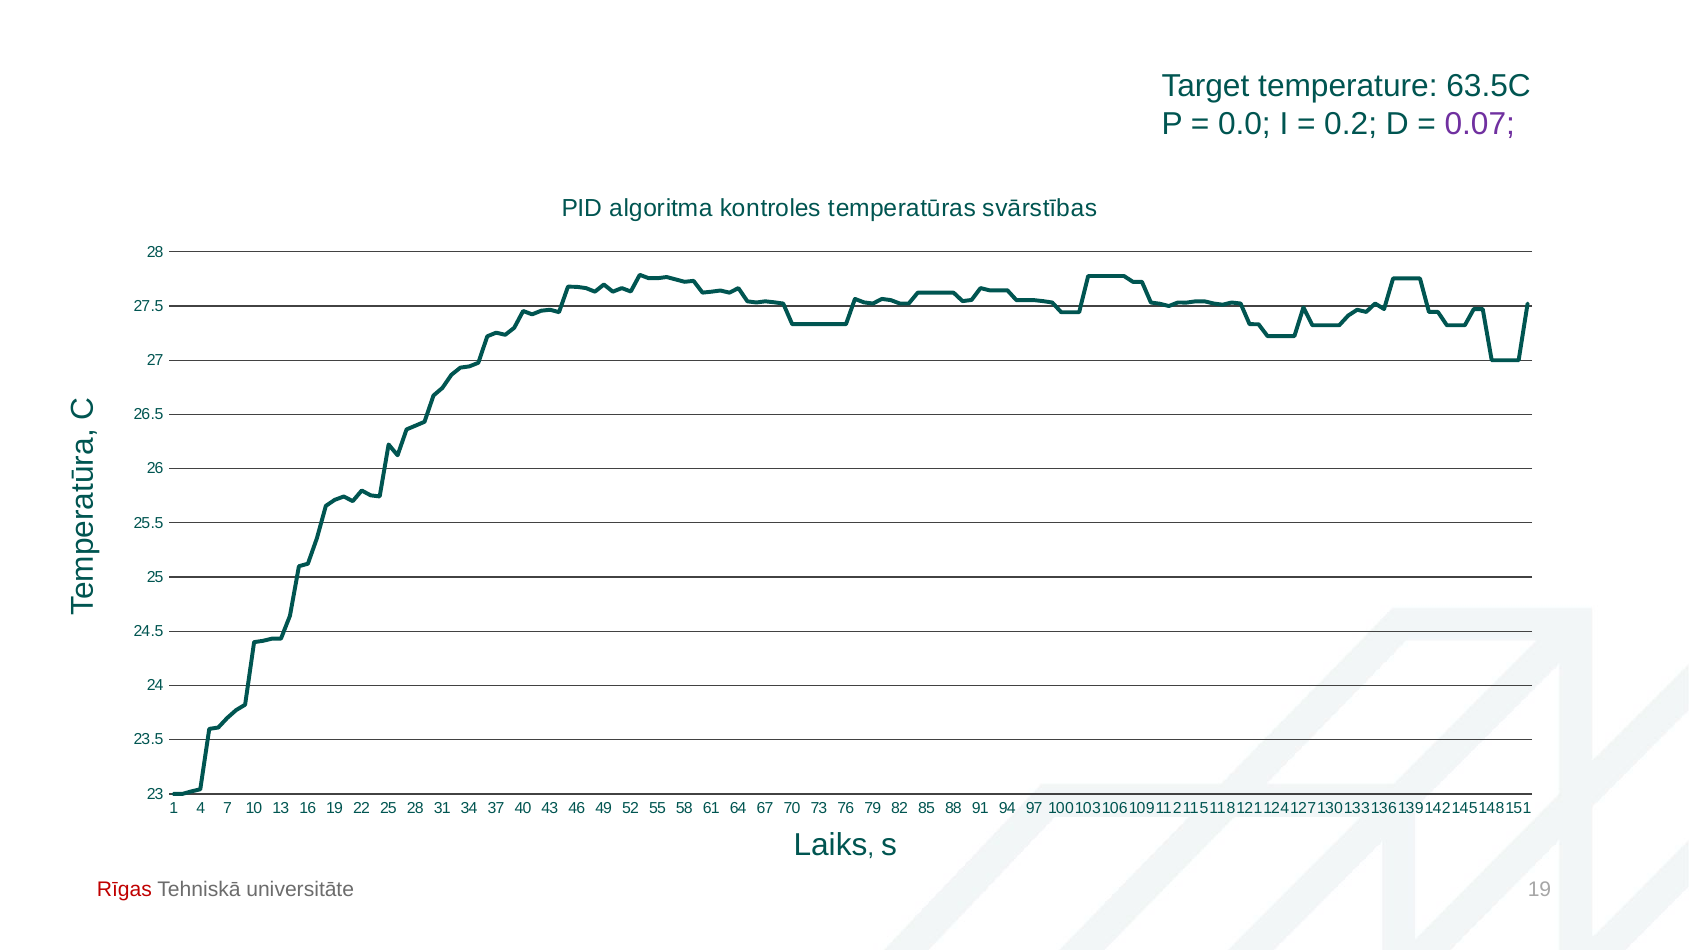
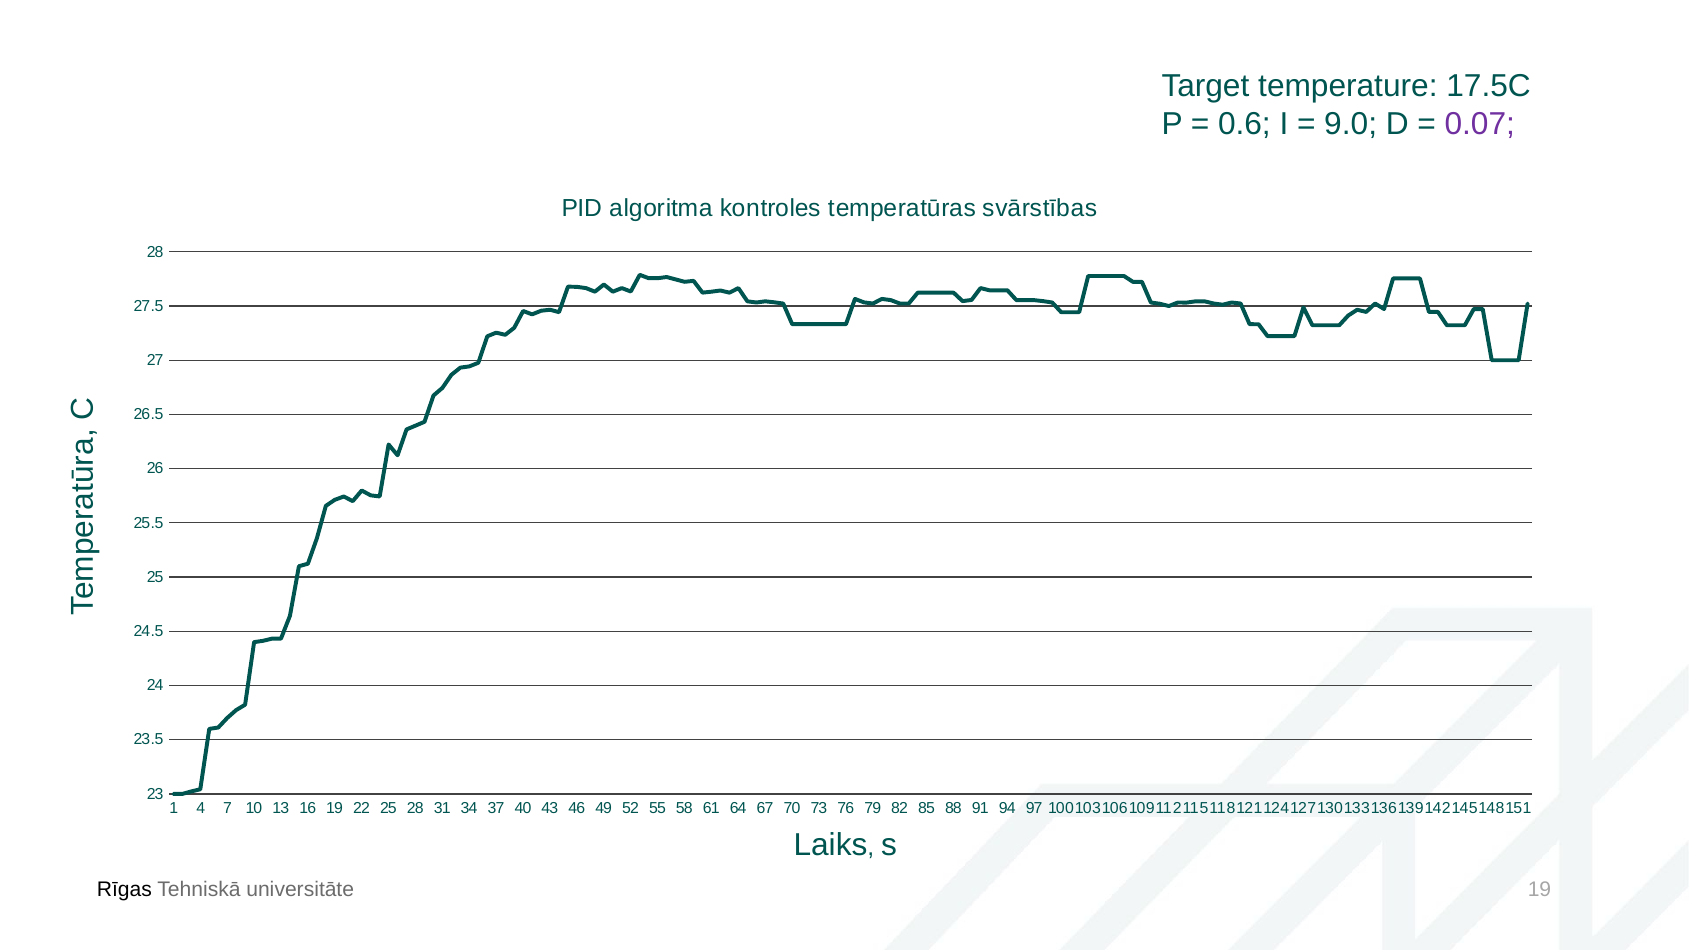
63.5C: 63.5C -> 17.5C (1489, 86)
0.0: 0.0 -> 0.6 (1244, 124)
0.2: 0.2 -> 9.0 (1351, 124)
Rīgas colour: red -> black (124, 889)
